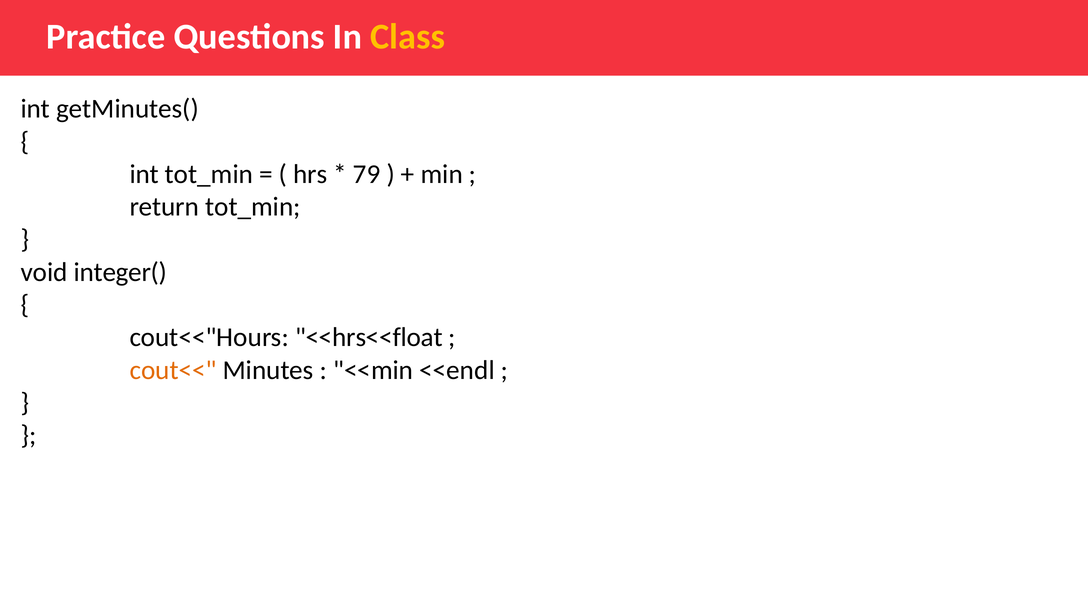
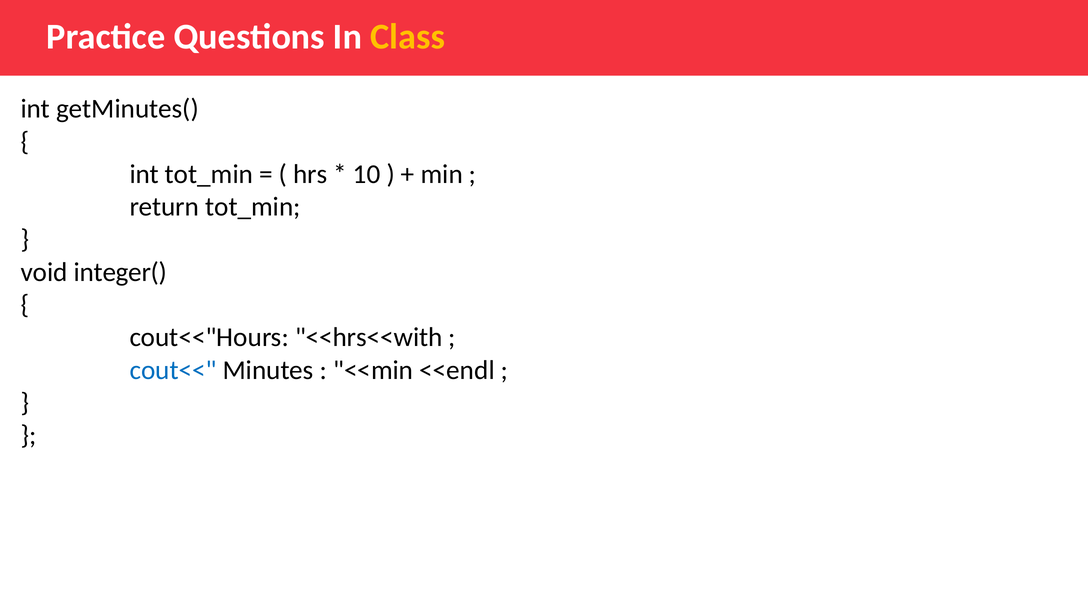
79: 79 -> 10 (367, 174)
<<hrs<<float: <<hrs<<float -> <<hrs<<with (369, 337)
cout<< colour: orange -> blue (173, 370)
